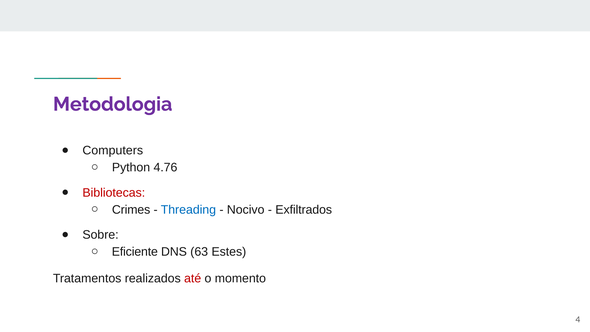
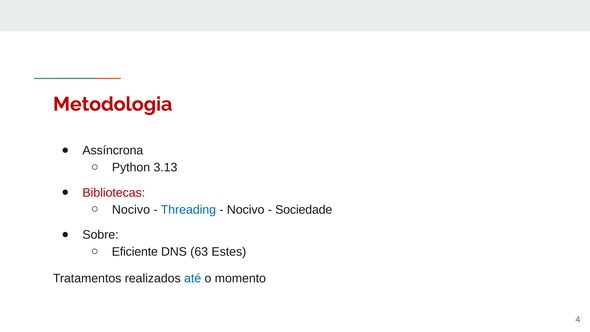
Metodologia colour: purple -> red (113, 104)
Computers: Computers -> Assíncrona (113, 150)
4.76: 4.76 -> 3.13 (165, 167)
Crimes: Crimes -> Nocivo (131, 210)
Exfiltrados: Exfiltrados -> Sociedade (304, 210)
até colour: red -> blue (193, 278)
